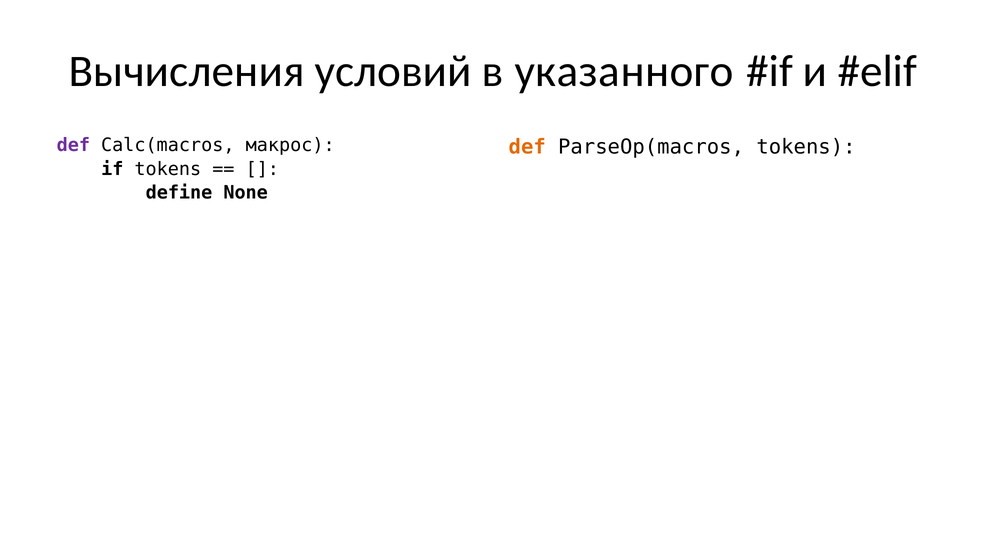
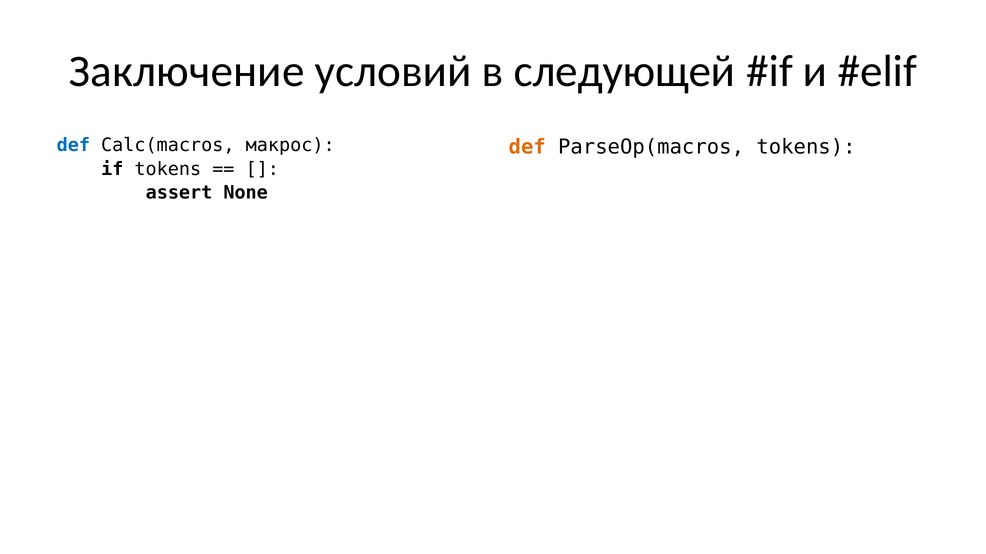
Вычисления: Вычисления -> Заключение (187, 72)
указанного: указанного -> следующей (625, 72)
def colour: purple -> blue (73, 145)
define: define -> assert (179, 193)
